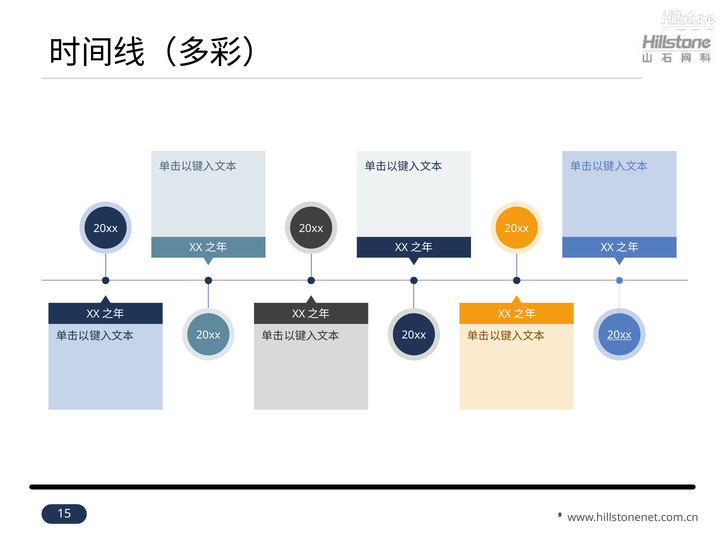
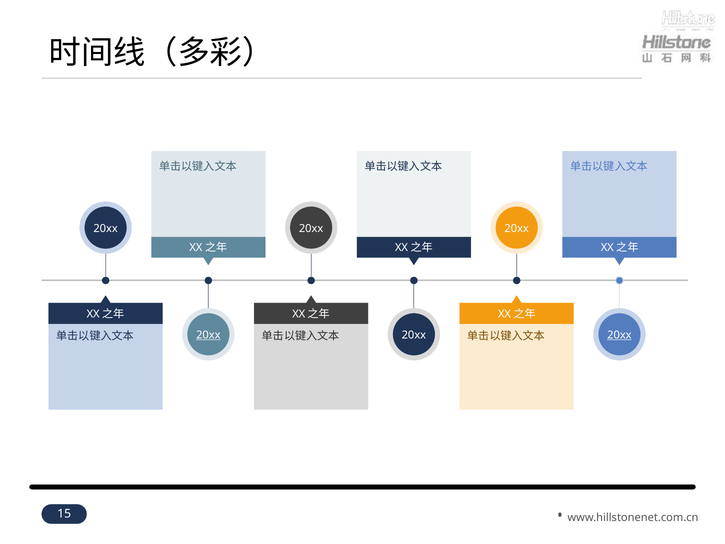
20xx underline: none -> present (208, 335)
